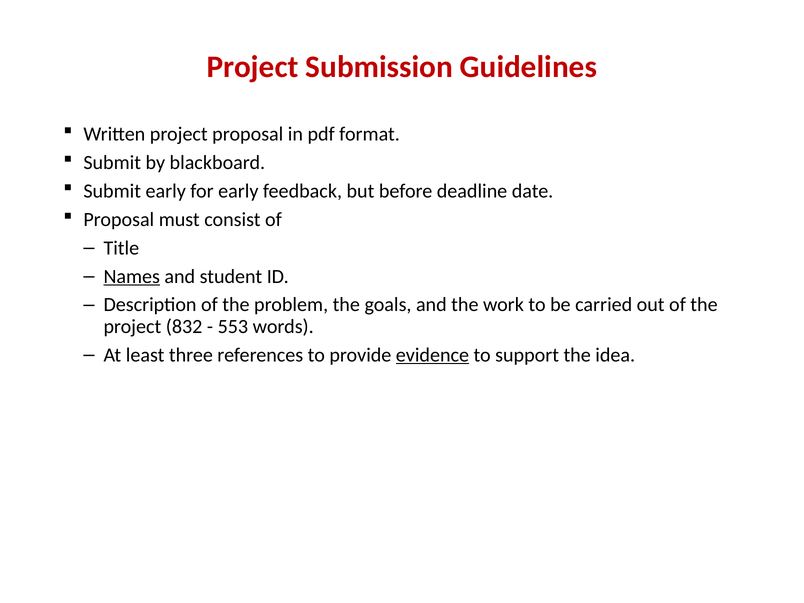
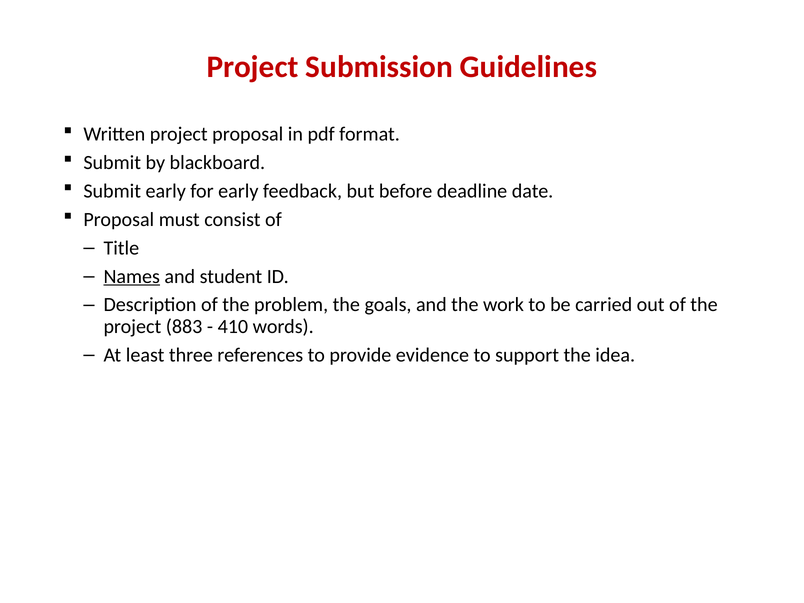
832: 832 -> 883 (184, 327)
553: 553 -> 410 (233, 327)
evidence underline: present -> none (432, 355)
